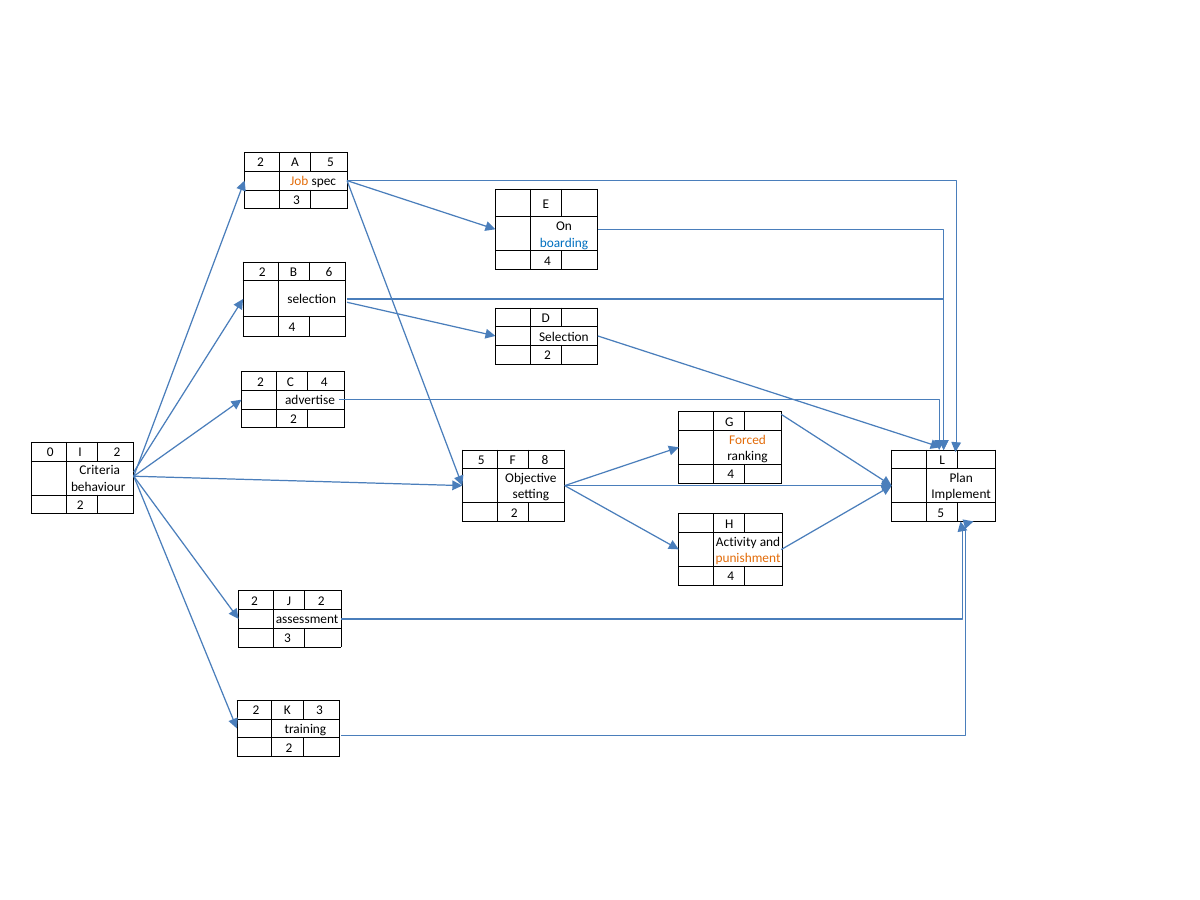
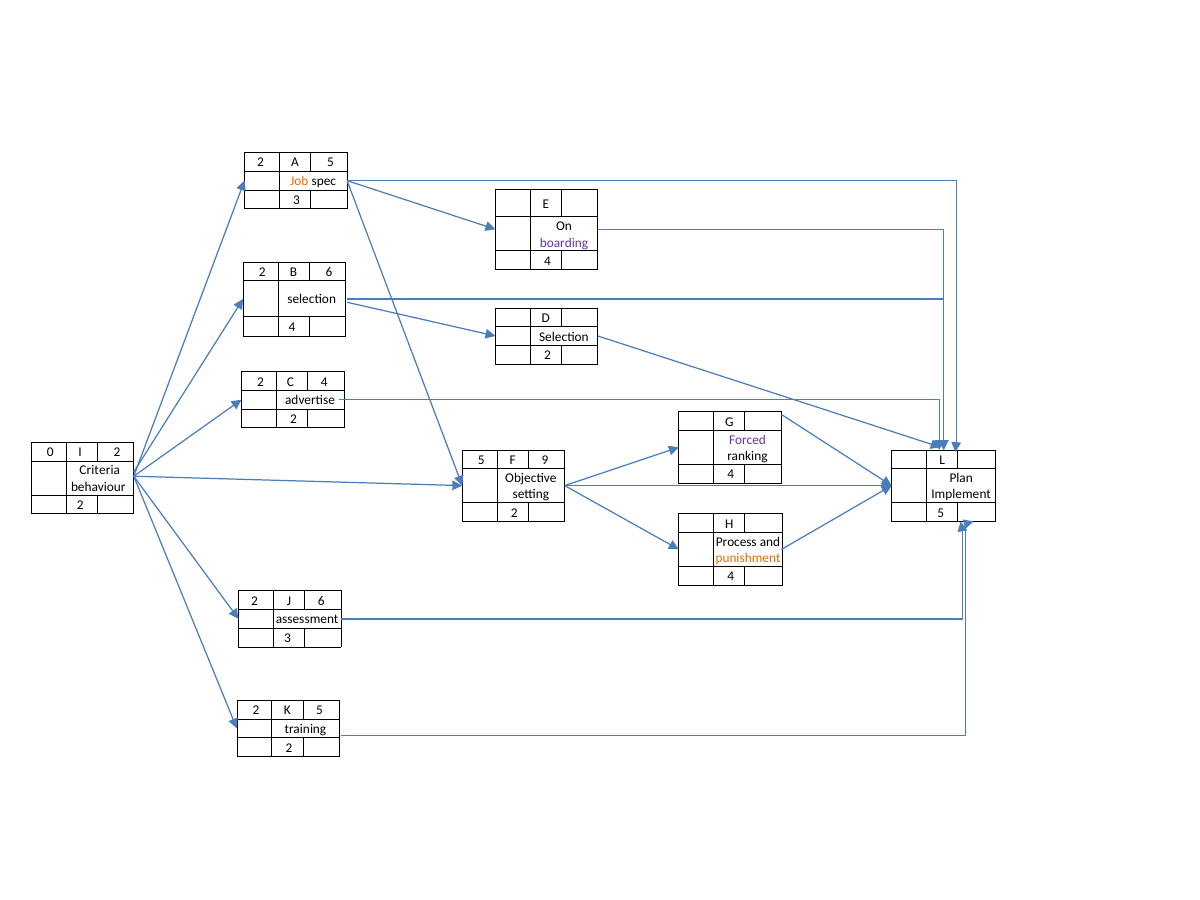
boarding colour: blue -> purple (564, 243)
Forced colour: orange -> purple (747, 440)
8: 8 -> 9 (545, 460)
Activity: Activity -> Process (736, 542)
J 2: 2 -> 6 (321, 601)
K 3: 3 -> 5 (320, 710)
